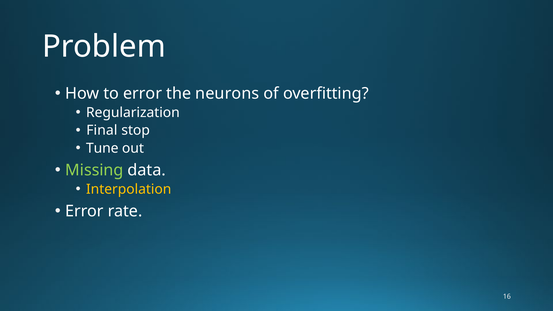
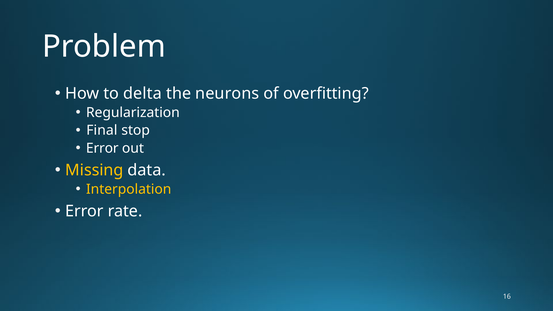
to error: error -> delta (143, 93)
Tune: Tune -> Error (102, 148)
Missing colour: light green -> yellow (94, 170)
